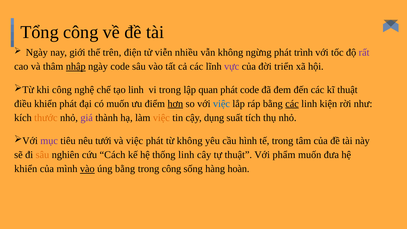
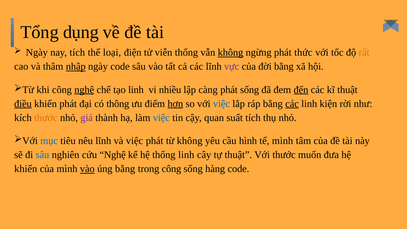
Tổng công: công -> dụng (81, 32)
nay giới: giới -> tích (77, 53)
trên: trên -> loại (112, 53)
viễn nhiều: nhiều -> thống (186, 53)
không underline: none -> present (230, 53)
trình: trình -> thức (303, 53)
rất colour: purple -> orange (364, 53)
đời triển: triển -> bằng (284, 67)
nghệ underline: none -> present (84, 90)
vi trong: trong -> nhiều (170, 90)
quan: quan -> càng (208, 90)
phát code: code -> sống (250, 90)
đến underline: none -> present (301, 90)
điều underline: none -> present (23, 104)
có muốn: muốn -> thông (118, 104)
việc colour: orange -> blue (161, 118)
dụng: dụng -> quan (214, 118)
mục colour: purple -> blue (49, 141)
nêu tưới: tưới -> lĩnh (103, 141)
tế trong: trong -> mình (283, 141)
sâu colour: orange -> blue (42, 155)
cứu Cách: Cách -> Nghệ (113, 155)
Với phẩm: phẩm -> thước (284, 155)
hàng hoàn: hoàn -> code (238, 169)
